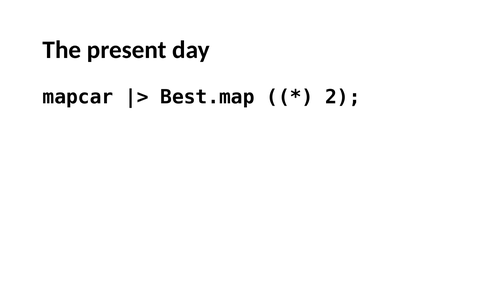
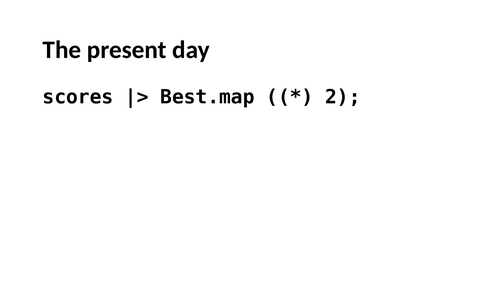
mapcar: mapcar -> scores (78, 97)
